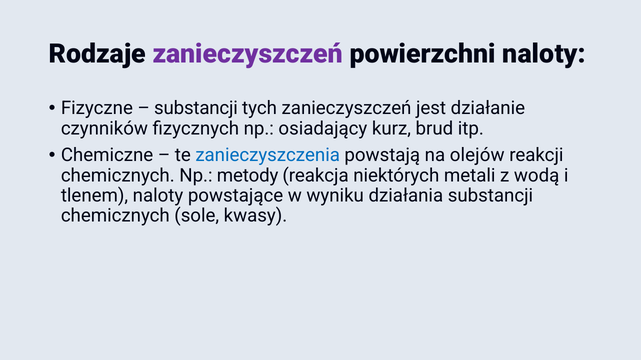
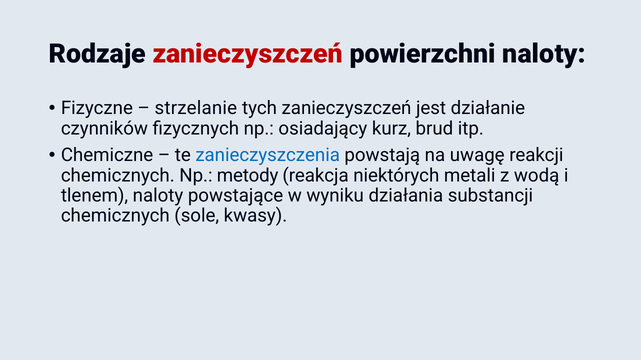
zanieczyszczeń colour: purple -> red (248, 54)
substancji: substancji -> strzelanie (196, 108)
olejów: olejów -> uwagę (477, 155)
